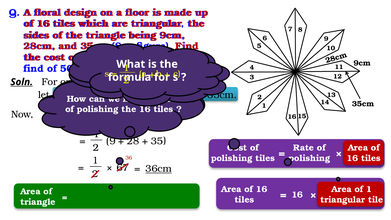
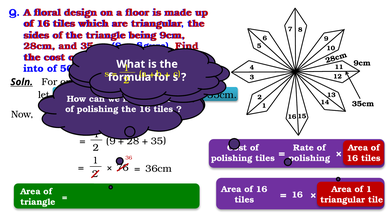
find: find -> into (34, 69)
67: 67 -> 76 (123, 168)
36cm underline: present -> none (159, 169)
